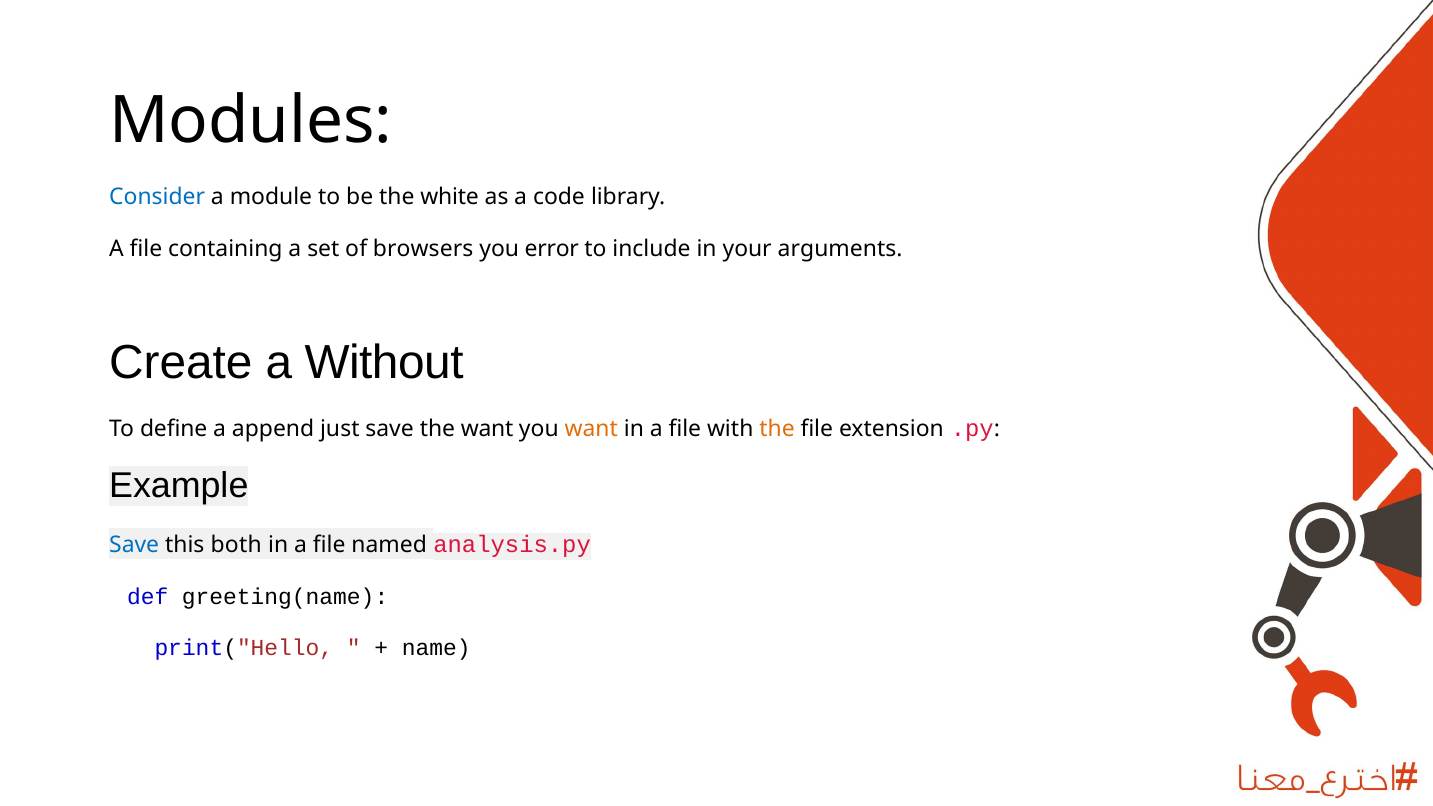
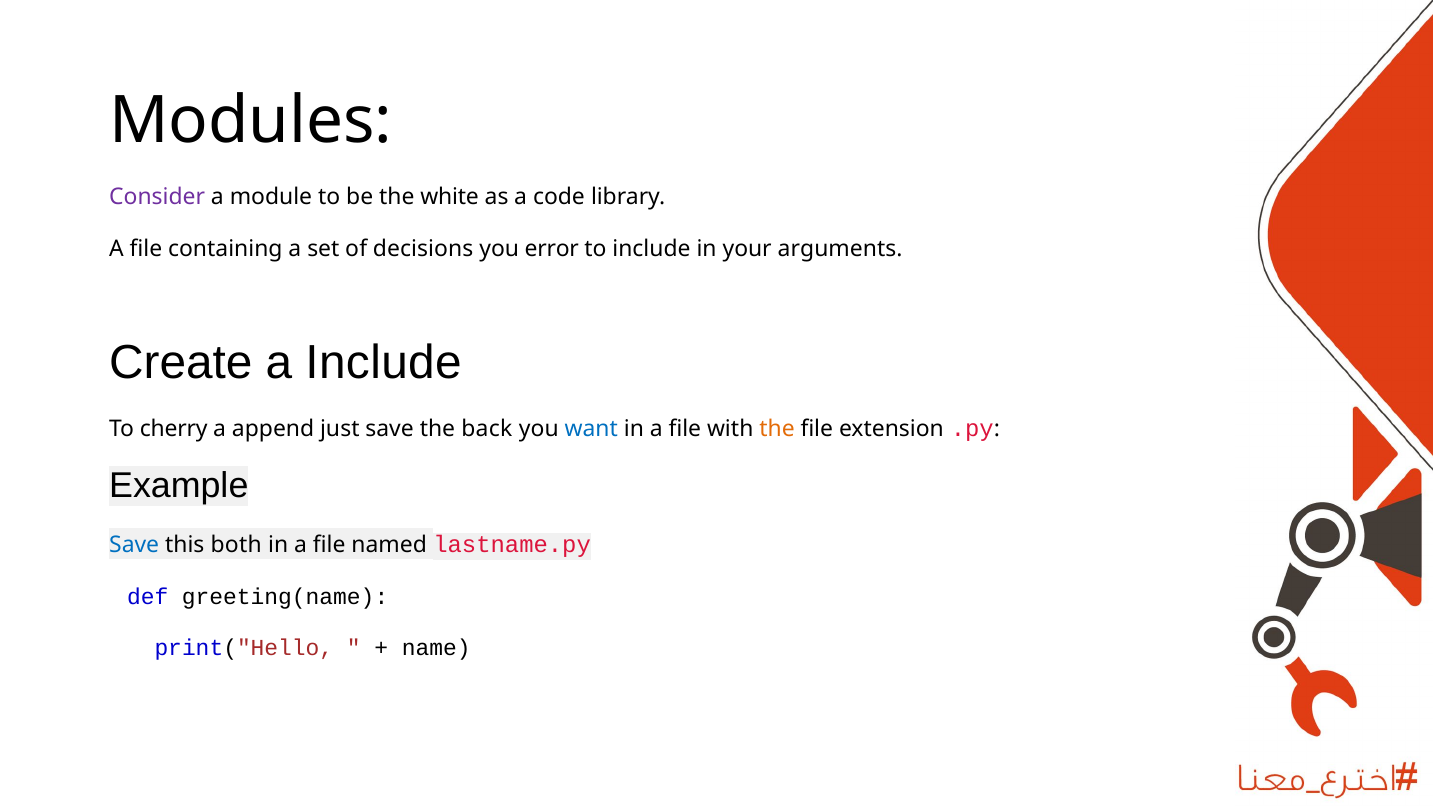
Consider colour: blue -> purple (157, 197)
browsers: browsers -> decisions (423, 249)
a Without: Without -> Include (384, 363)
define: define -> cherry (174, 428)
the want: want -> back (487, 428)
want colour: orange -> blue (591, 428)
analysis.py: analysis.py -> lastname.py (512, 545)
